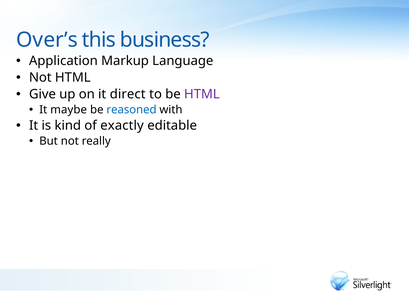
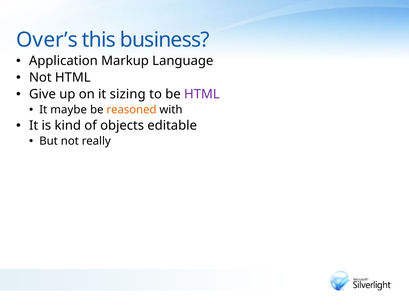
direct: direct -> sizing (128, 94)
reasoned colour: blue -> orange (132, 110)
exactly: exactly -> objects (122, 126)
